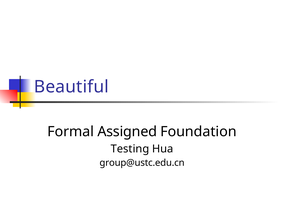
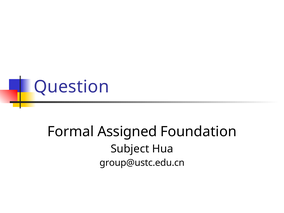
Beautiful: Beautiful -> Question (71, 87)
Testing: Testing -> Subject (130, 149)
